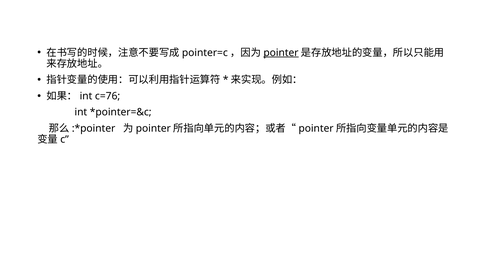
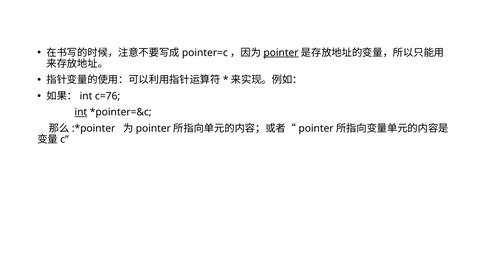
int underline: none -> present (81, 112)
